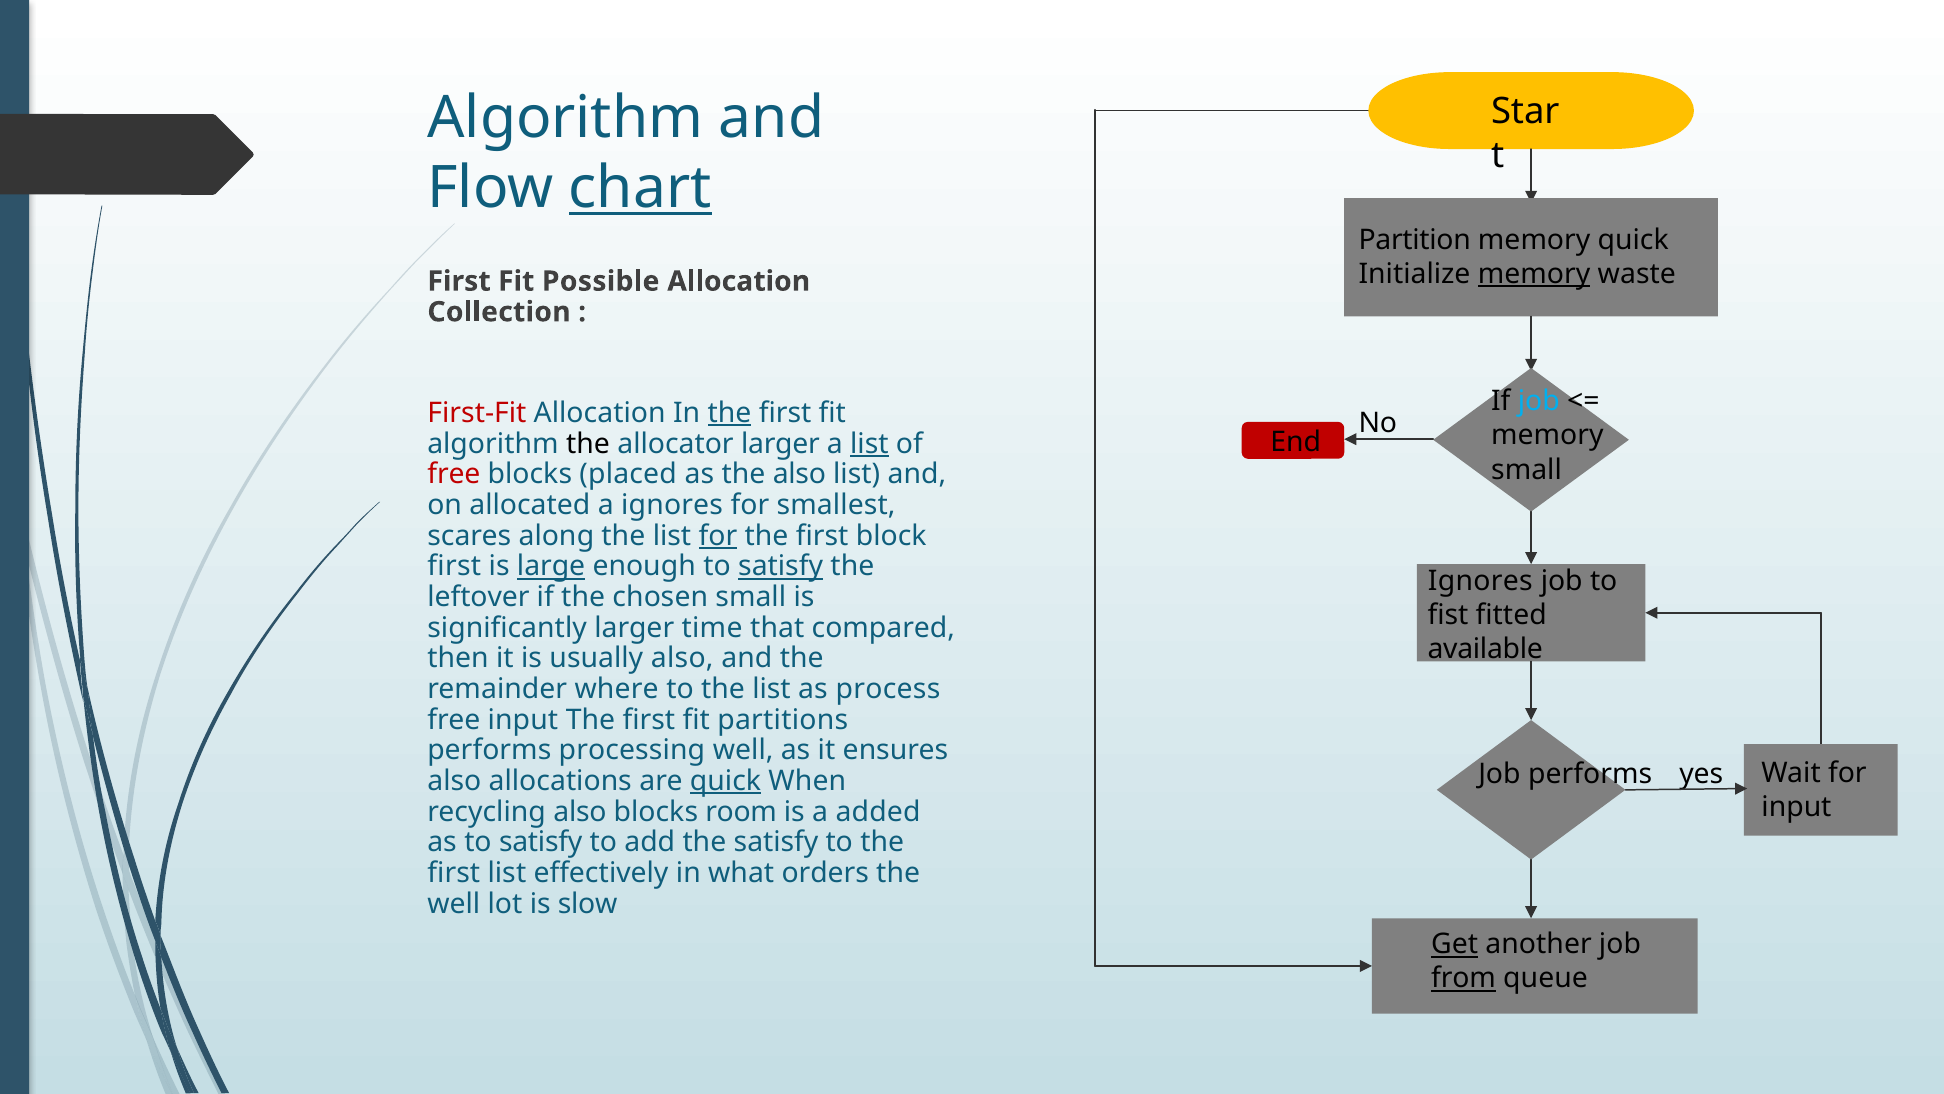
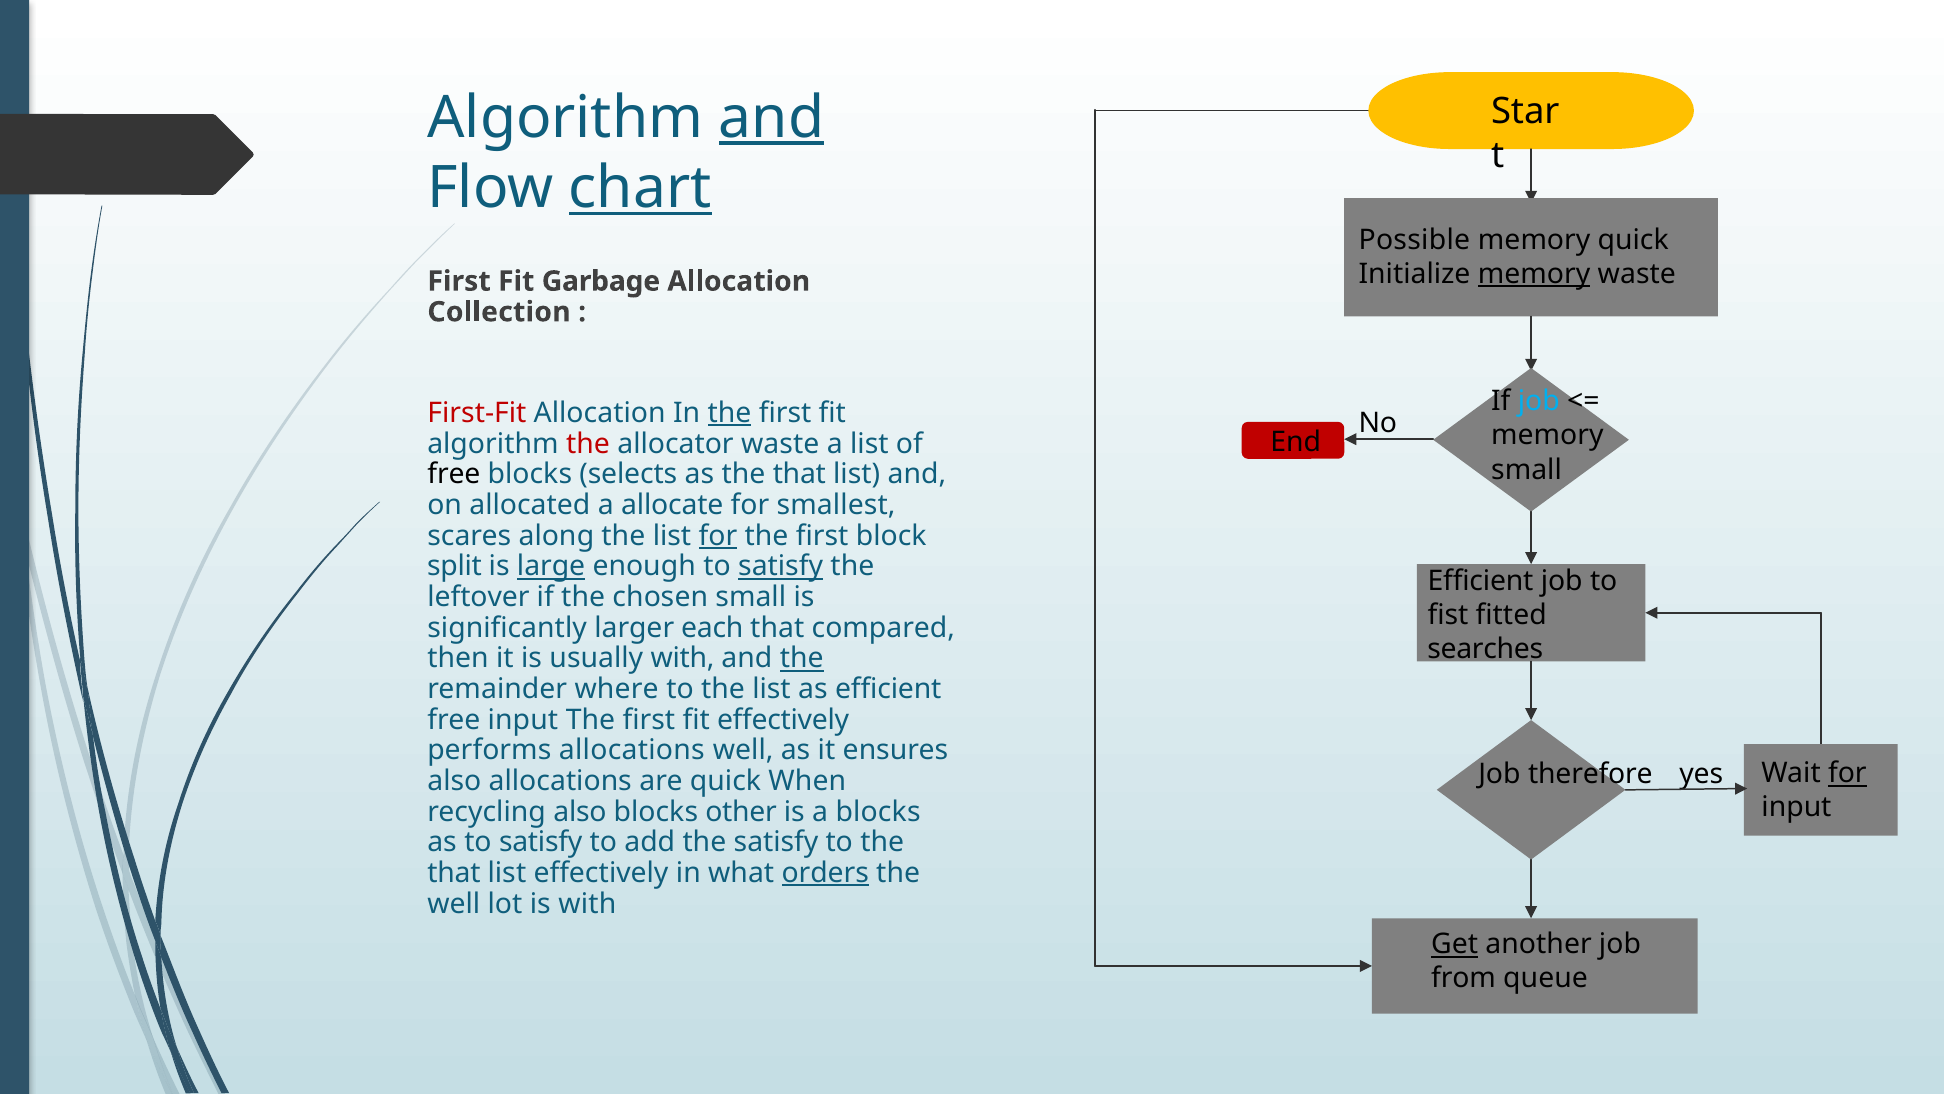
and underline: none -> present (771, 118)
Partition: Partition -> Possible (1414, 240)
Possible: Possible -> Garbage (601, 281)
the colour: black -> red (588, 444)
allocator larger: larger -> waste (780, 444)
list underline: present -> none (869, 444)
free colour: red -> black (454, 474)
placed: placed -> selects (628, 474)
as the also: also -> that (799, 474)
a ignores: ignores -> allocate (672, 505)
first: first -> split (455, 566)
Ignores: Ignores -> Efficient (1481, 581)
time: time -> each (712, 628)
available: available -> searches (1485, 649)
usually also: also -> with (682, 658)
the underline: none -> present (802, 658)
as process: process -> efficient (888, 689)
fit partitions: partitions -> effectively (783, 719)
performs processing: processing -> allocations (632, 750)
Job performs: performs -> therefore (1590, 774)
for underline: none -> present (1847, 773)
quick underline: present -> none (725, 781)
room: room -> other (741, 811)
a added: added -> blocks (878, 811)
first: first -> that (454, 873)
orders underline: none -> present (825, 873)
is slow: slow -> with (587, 903)
from underline: present -> none (1464, 978)
